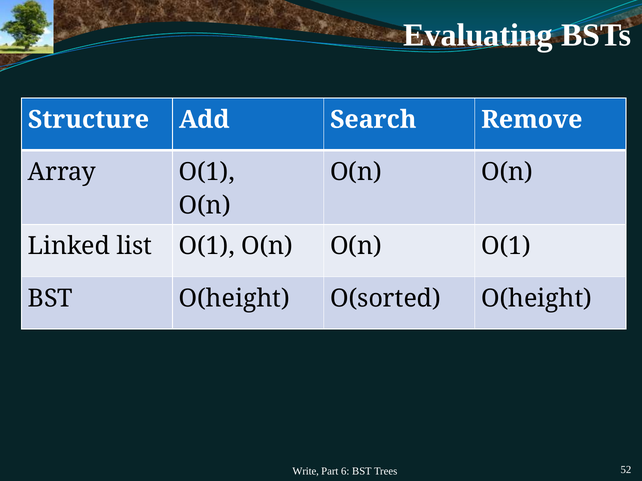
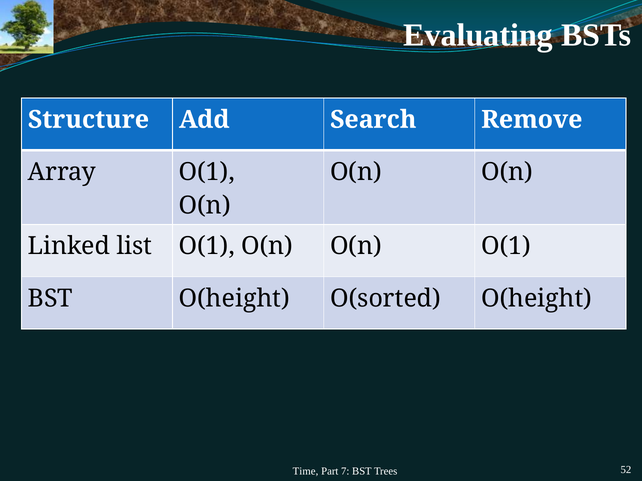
Write: Write -> Time (306, 472)
6: 6 -> 7 (345, 472)
